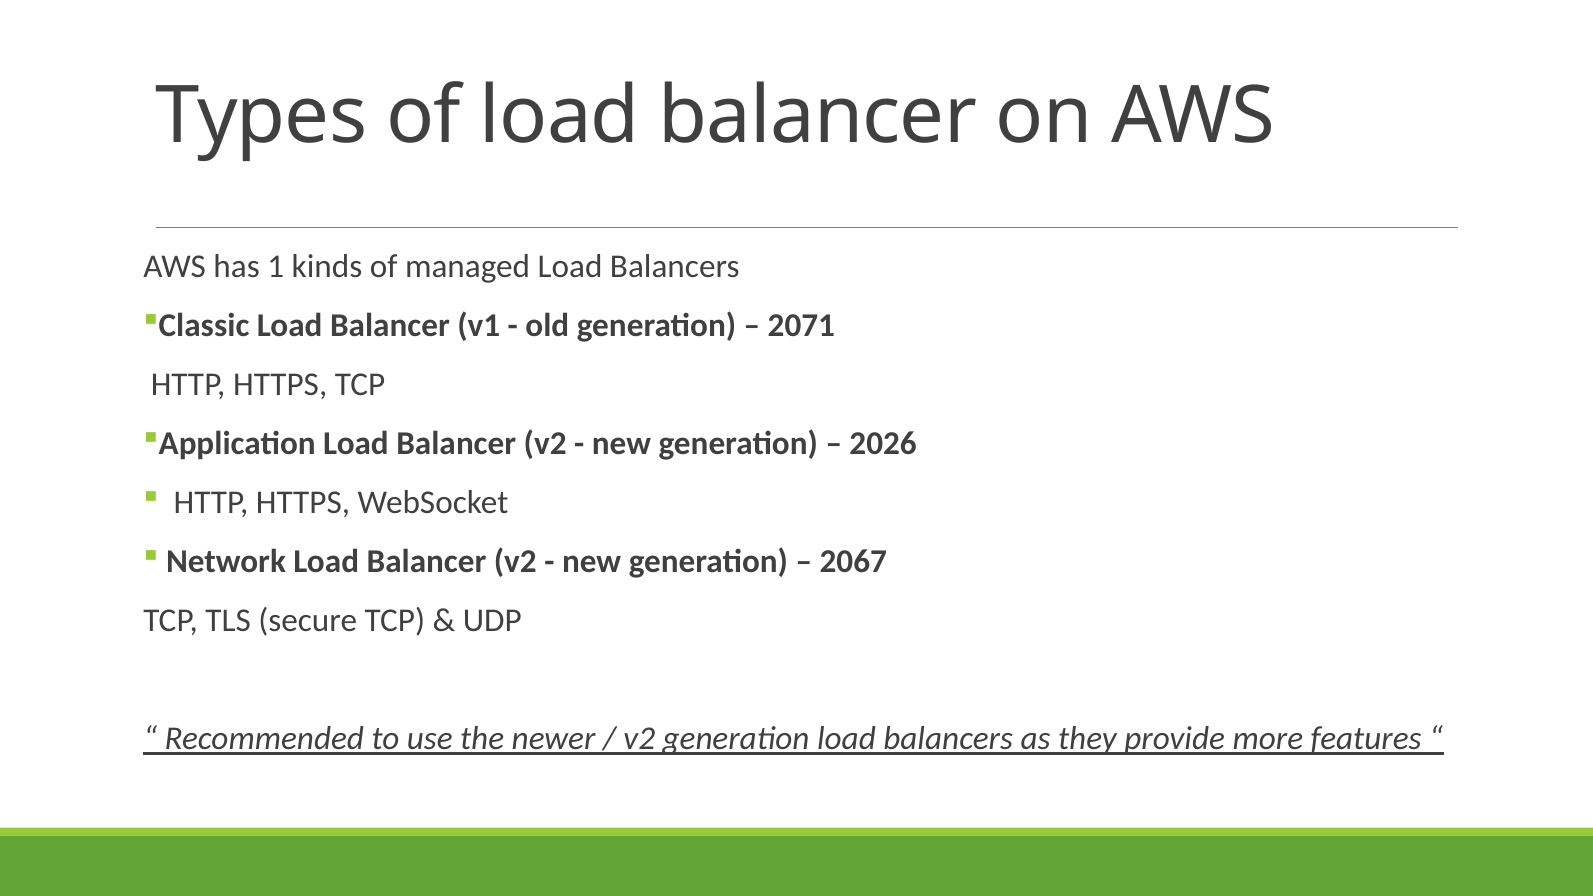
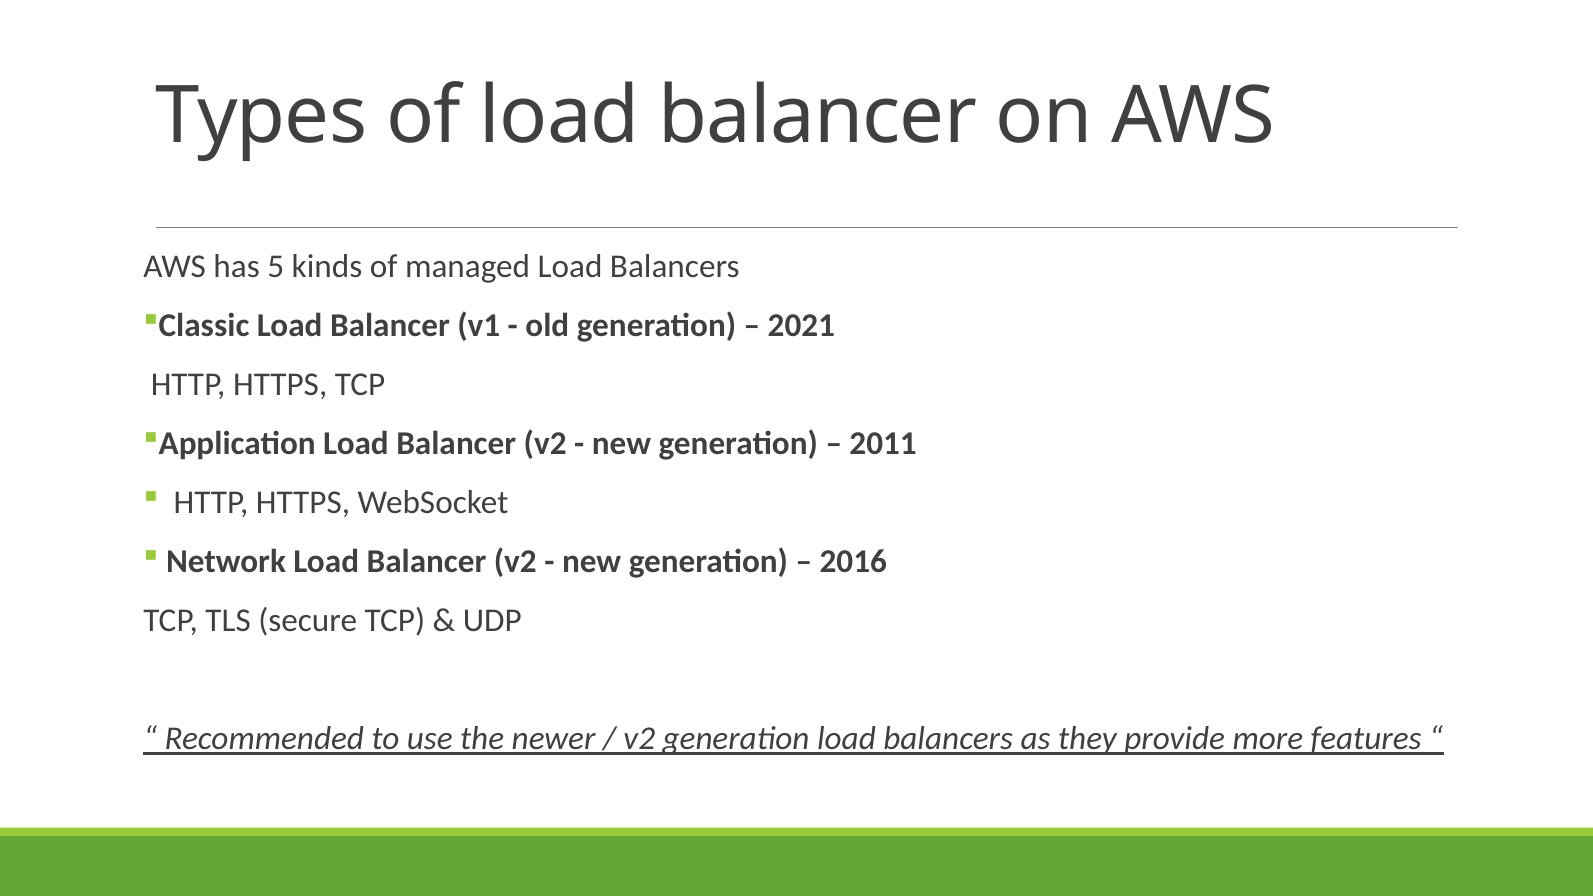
1: 1 -> 5 (276, 266)
2071: 2071 -> 2021 (801, 325)
2026: 2026 -> 2011 (883, 444)
2067: 2067 -> 2016 (853, 562)
